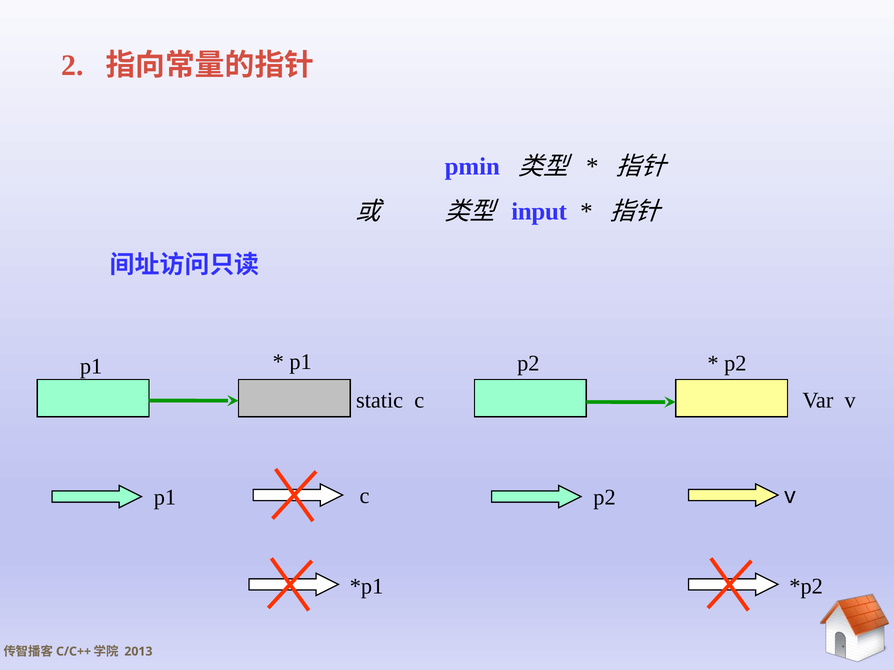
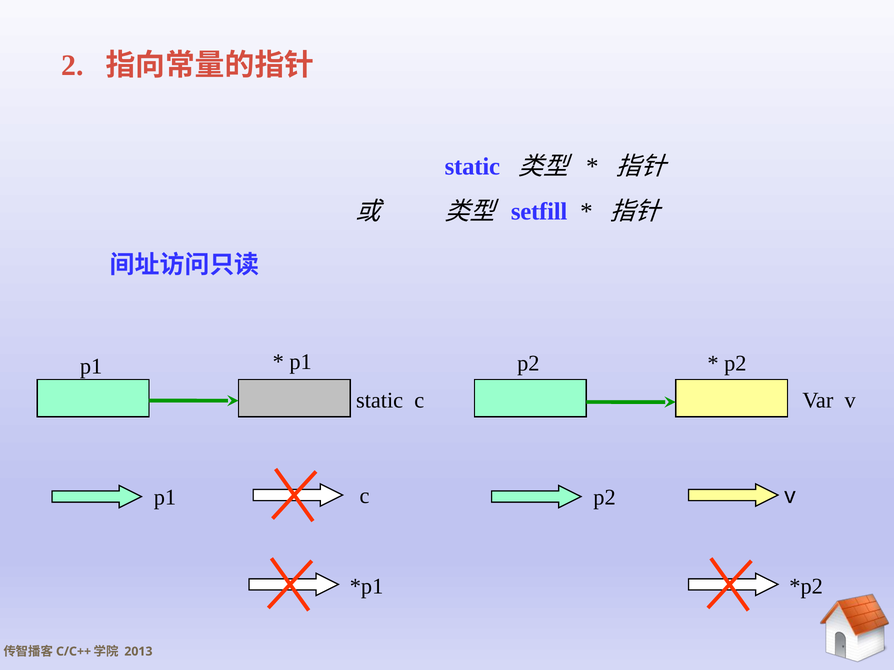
pmin: pmin -> static (472, 166)
input: input -> setfill (539, 212)
